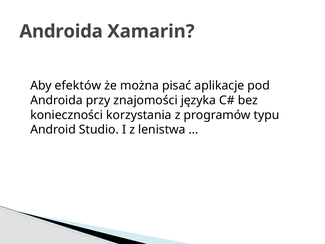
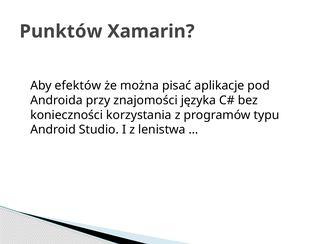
Androida: Androida -> Punktów (61, 31)
